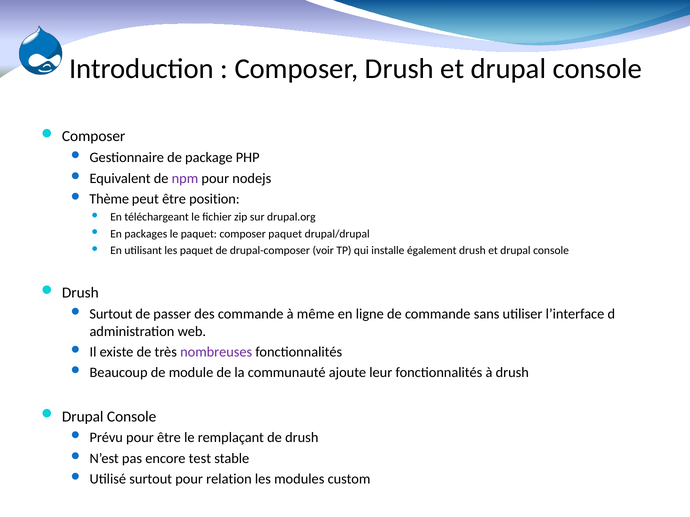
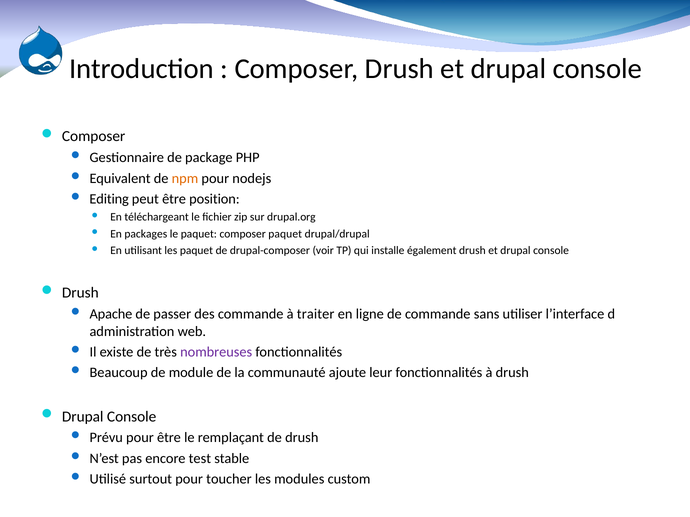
npm colour: purple -> orange (185, 178)
Thème: Thème -> Editing (109, 199)
Surtout: Surtout -> Apache (111, 314)
même: même -> traiter (316, 314)
relation: relation -> toucher (229, 480)
